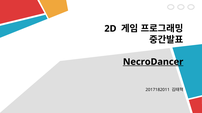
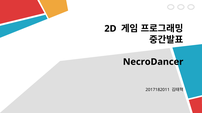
NecroDancer underline: present -> none (153, 62)
